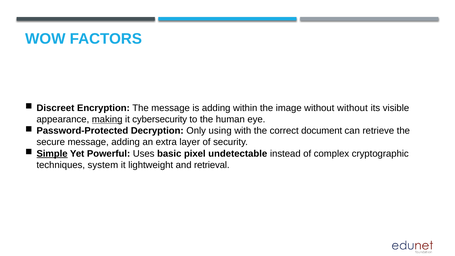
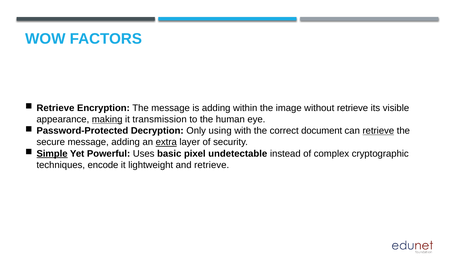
Discreet: Discreet -> Retrieve (55, 108)
without without: without -> retrieve (353, 108)
cybersecurity: cybersecurity -> transmission (160, 119)
retrieve underline: none -> present (378, 131)
extra underline: none -> present (166, 142)
system: system -> encode (103, 165)
and retrieval: retrieval -> retrieve (212, 165)
